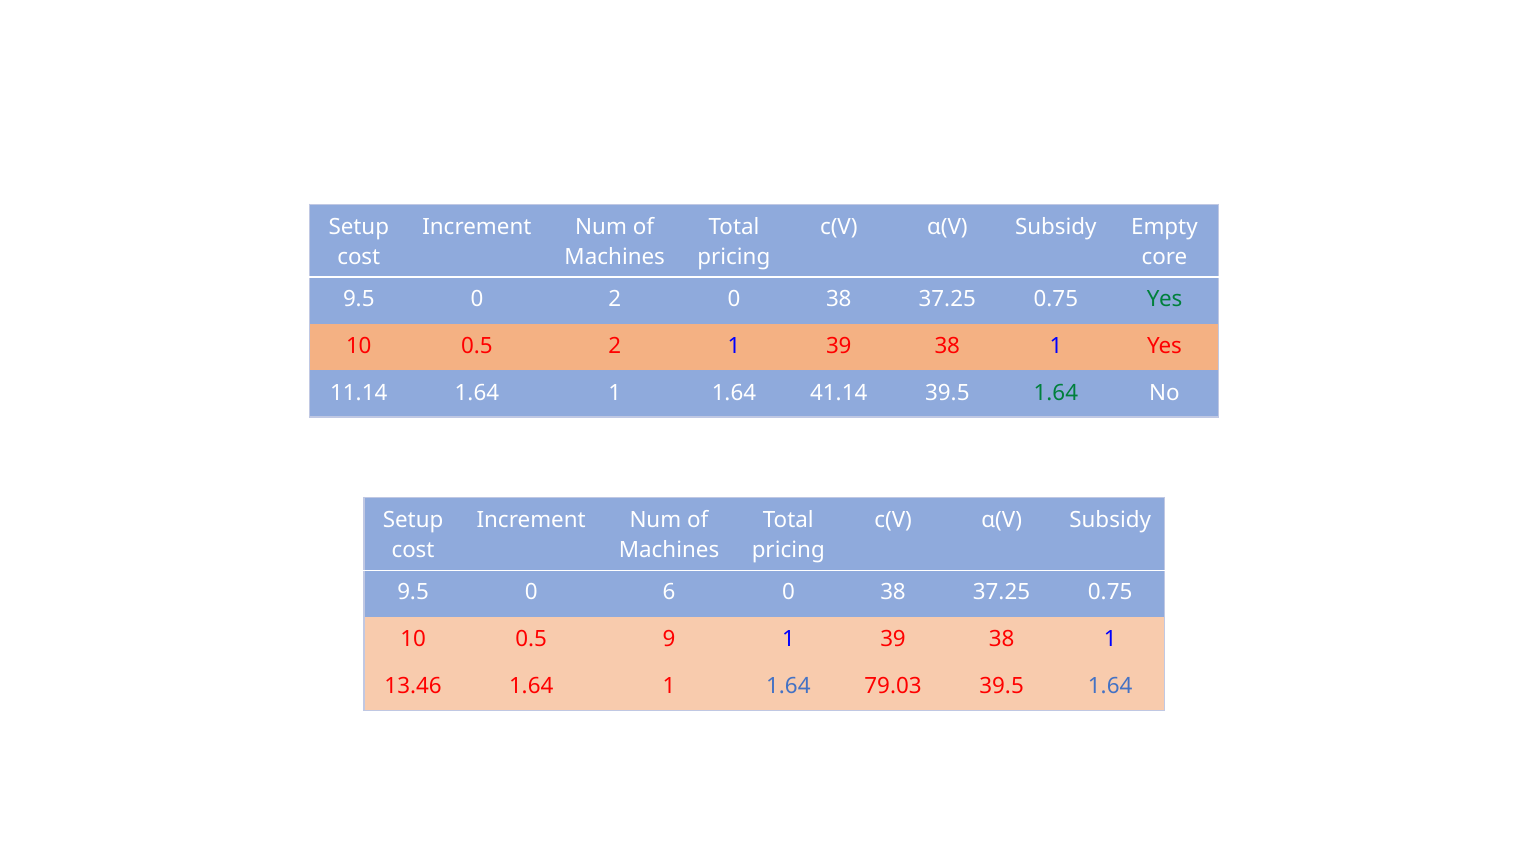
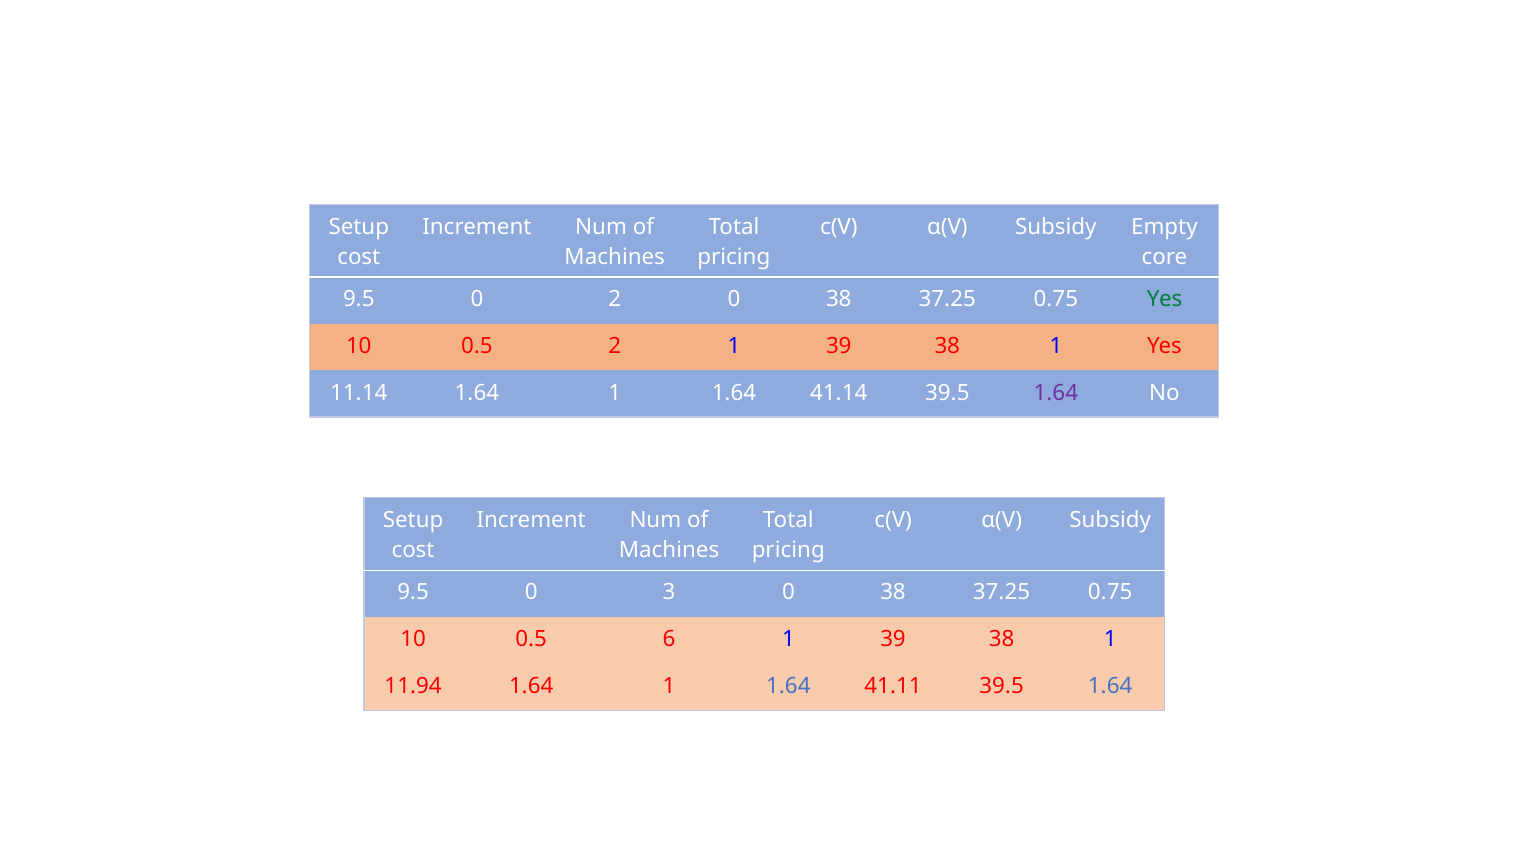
1.64 colour: green -> purple (1056, 393)
6: 6 -> 3 (669, 592)
9: 9 -> 6 (669, 639)
13.46: 13.46 -> 11.94 (413, 686)
79.03: 79.03 -> 41.11 (893, 686)
